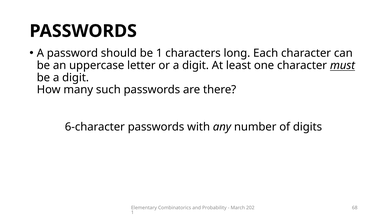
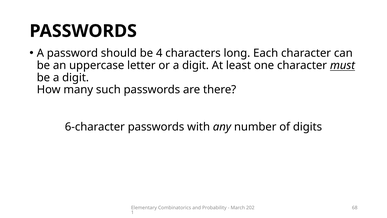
be 1: 1 -> 4 (159, 53)
